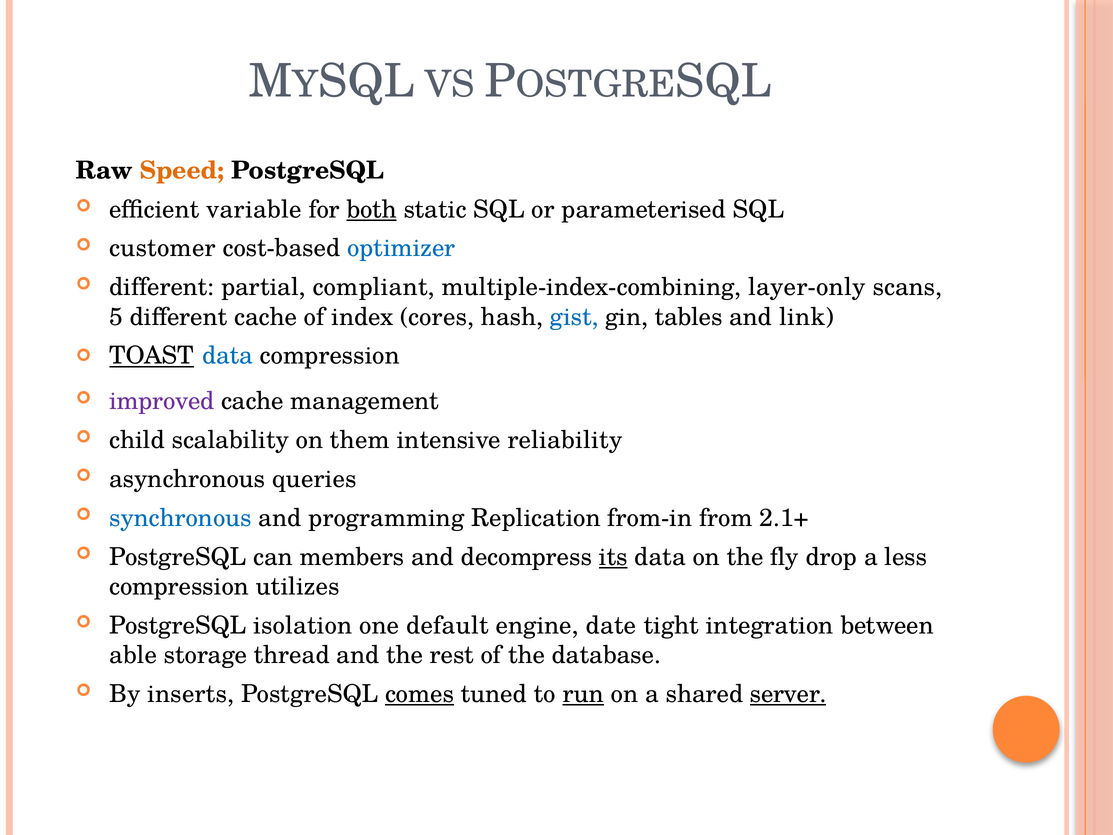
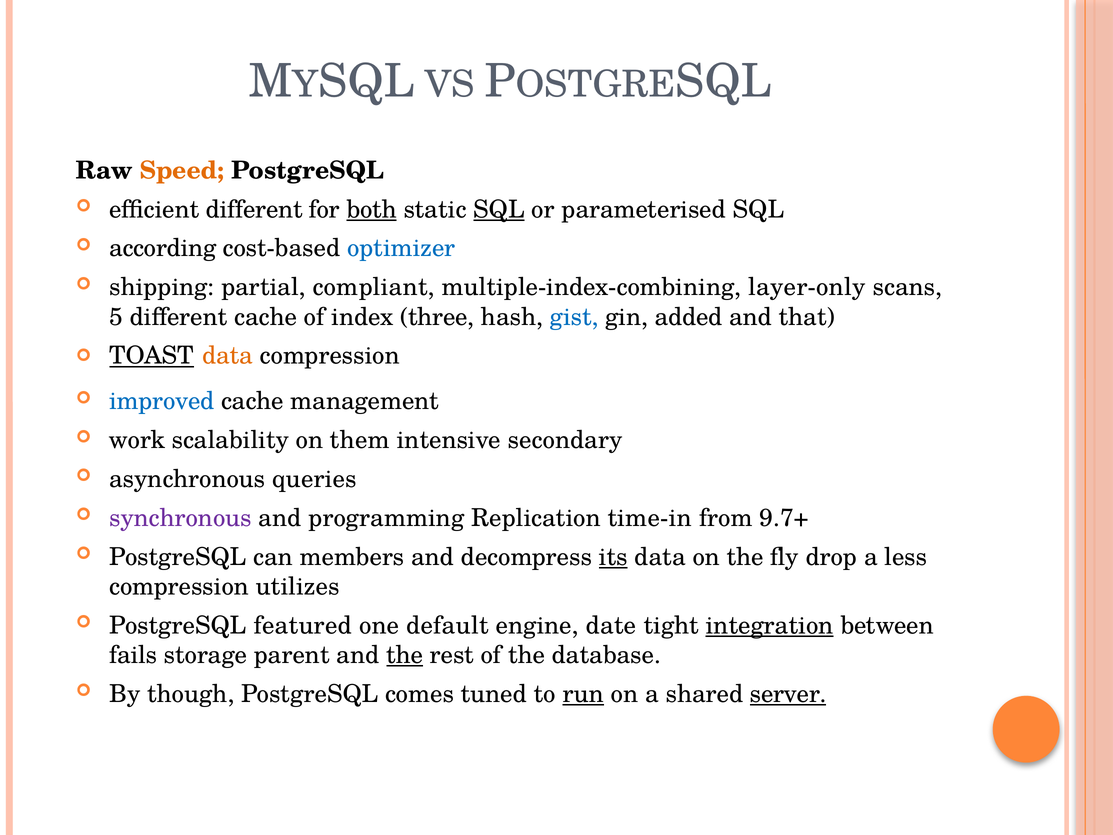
efficient variable: variable -> different (254, 209)
SQL underline: none -> present (499, 209)
customer: customer -> according (163, 248)
different: different -> shipping (162, 287)
cores: cores -> three (437, 317)
tables: tables -> added (689, 317)
link: link -> that (807, 317)
data colour: blue -> orange (228, 356)
improved colour: purple -> blue (162, 401)
child: child -> work (137, 440)
reliability: reliability -> secondary (565, 440)
synchronous colour: blue -> purple (181, 518)
from-in: from-in -> time-in (650, 518)
2.1+: 2.1+ -> 9.7+ (784, 518)
isolation: isolation -> featured (303, 625)
integration underline: none -> present (770, 625)
able: able -> fails (133, 655)
thread: thread -> parent (292, 655)
the underline: none -> present (405, 655)
inserts: inserts -> though (191, 694)
comes underline: present -> none (420, 694)
